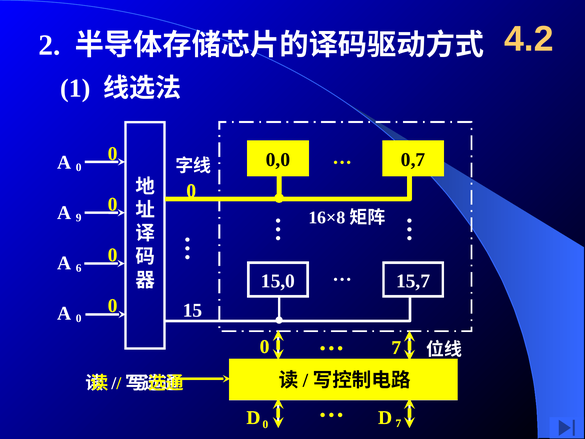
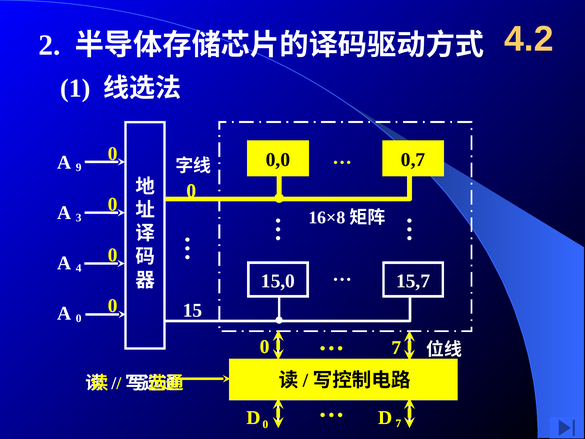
0: 0 -> 9 (79, 167)
9: 9 -> 3 (79, 218)
6: 6 -> 4 (79, 268)
